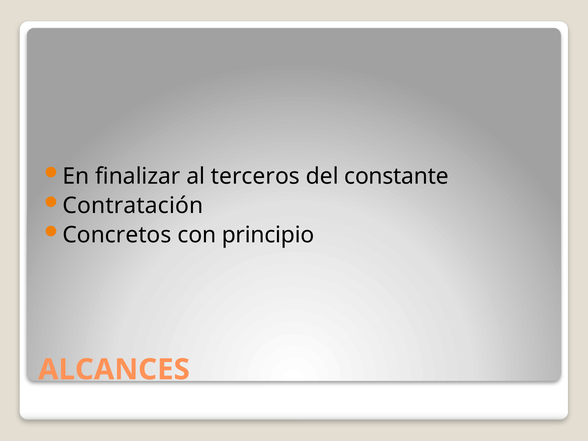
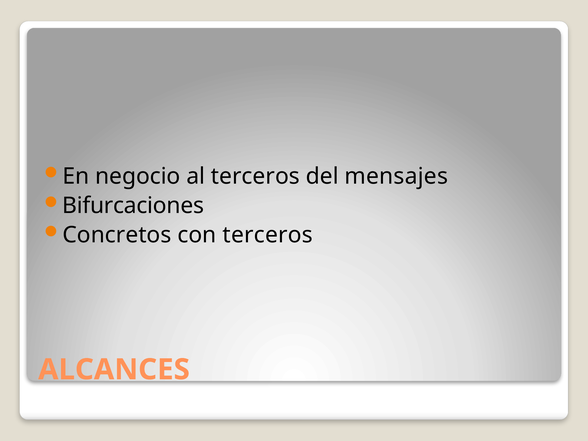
finalizar: finalizar -> negocio (138, 176)
constante: constante -> mensajes (396, 176)
Contratación: Contratación -> Bifurcaciones (133, 206)
con principio: principio -> terceros (268, 235)
